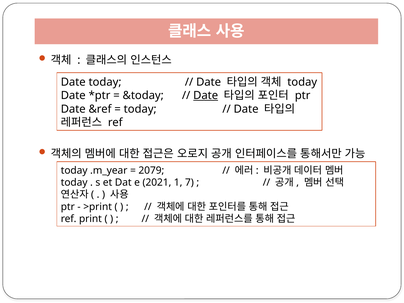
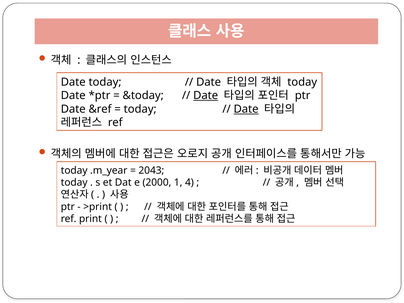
Date underline: none -> present (246, 109)
2079: 2079 -> 2043 (151, 170)
2021: 2021 -> 2000 (157, 182)
7: 7 -> 4 (189, 182)
